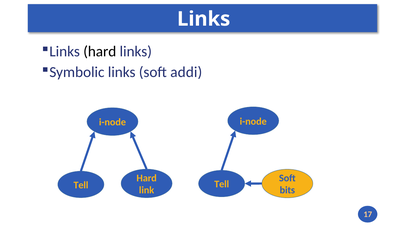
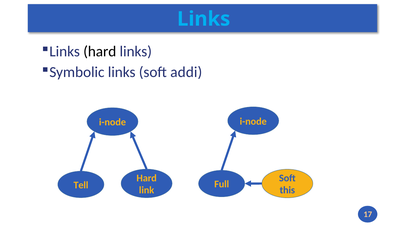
Links colour: white -> light blue (204, 19)
Tell: Tell -> Full (222, 184)
bits: bits -> this (287, 190)
